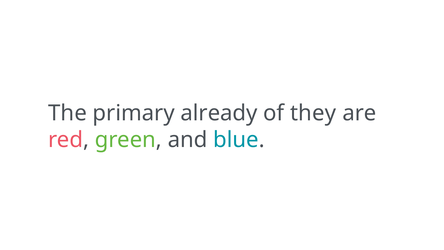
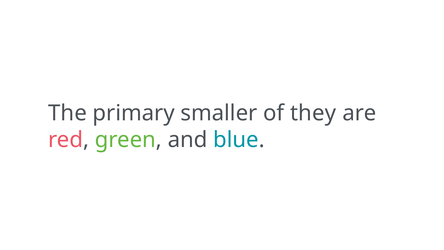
already: already -> smaller (219, 113)
